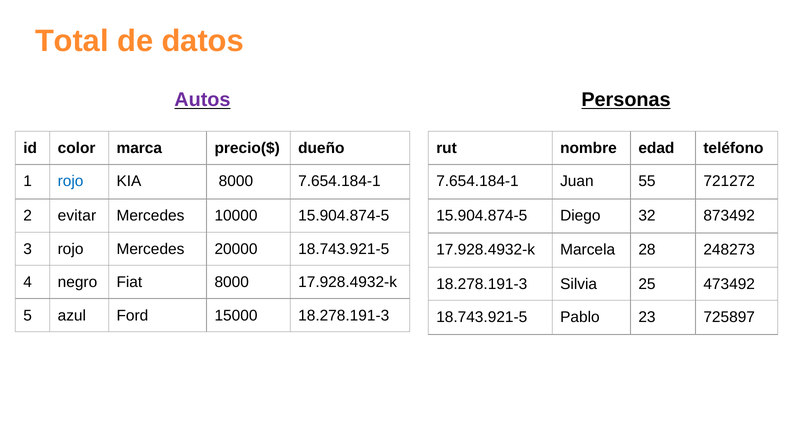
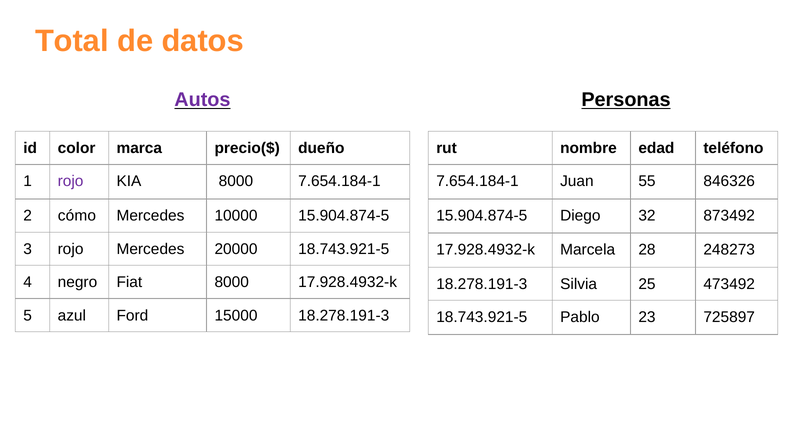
rojo colour: blue -> purple (71, 181)
721272: 721272 -> 846326 (729, 181)
evitar: evitar -> cómo (77, 216)
